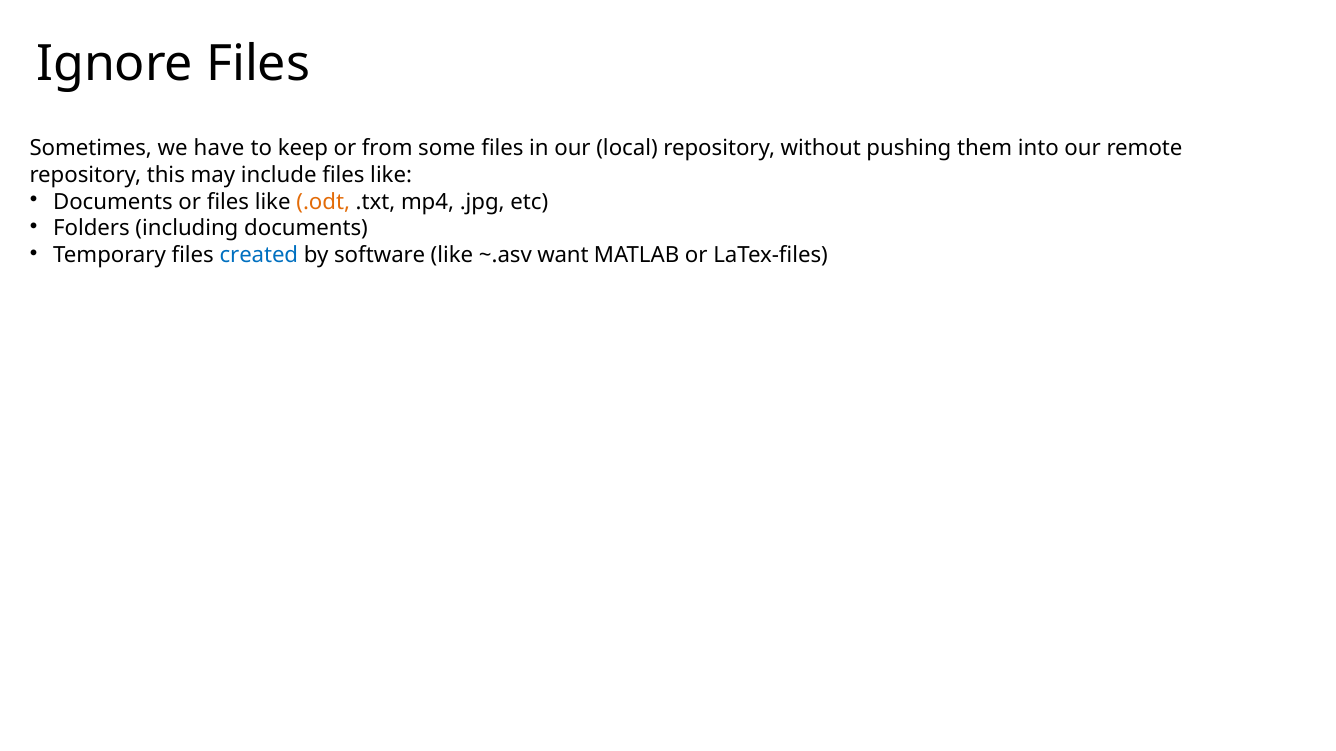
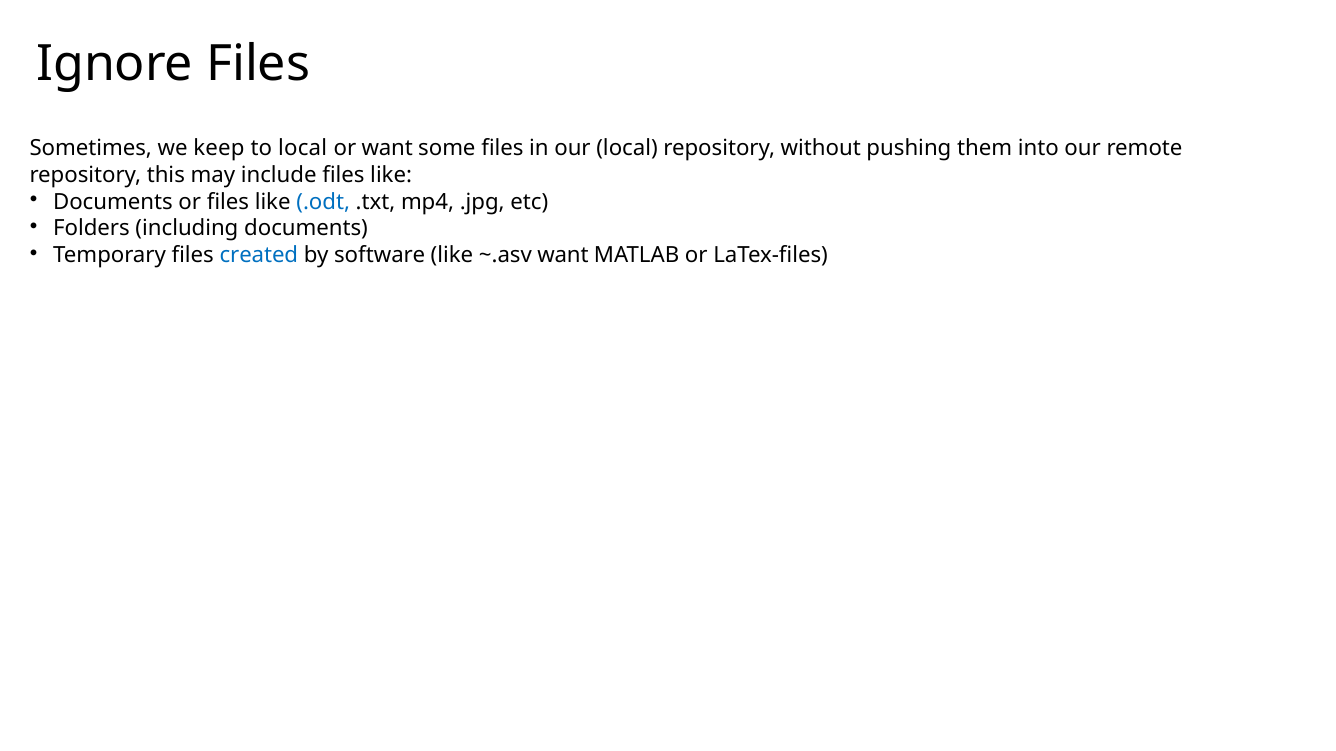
have: have -> keep (219, 149)
to keep: keep -> local (303, 149)
or from: from -> want (387, 149)
.odt colour: orange -> blue (323, 202)
